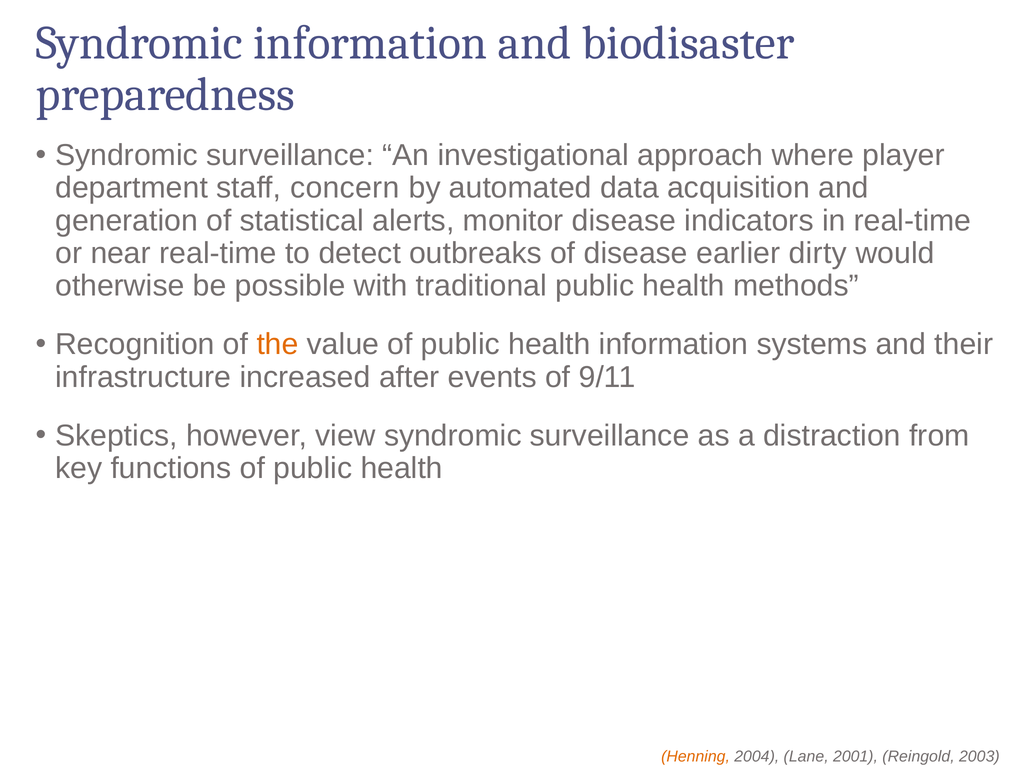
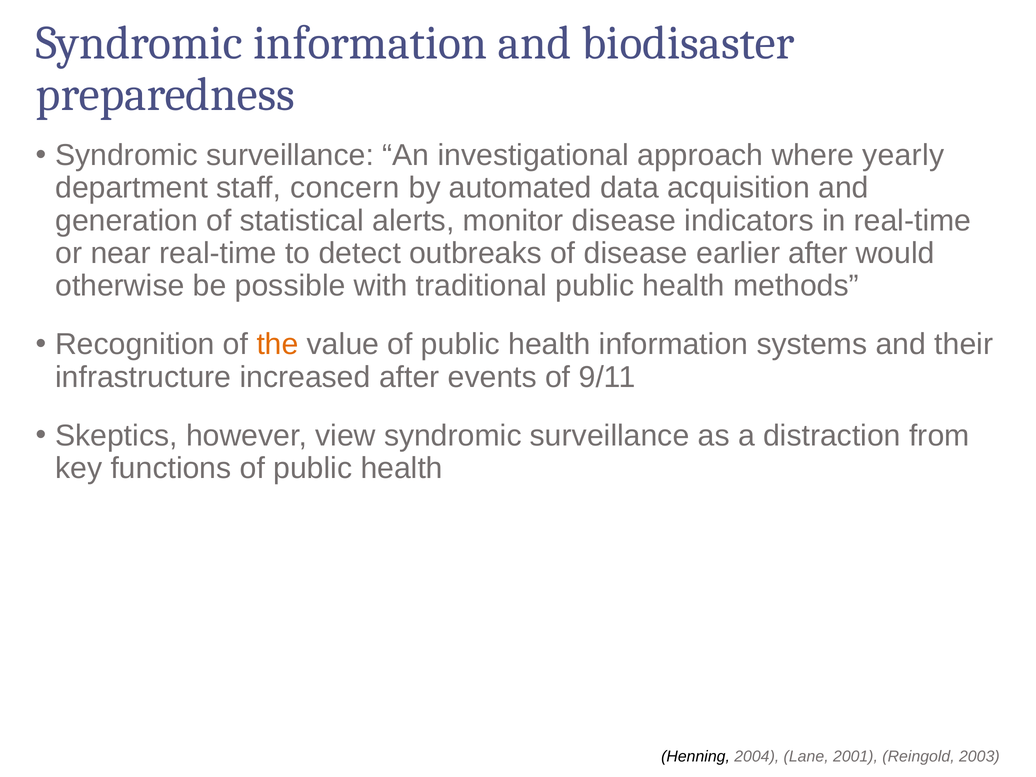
player: player -> yearly (903, 155)
earlier dirty: dirty -> after (818, 253)
Henning colour: orange -> black (696, 756)
